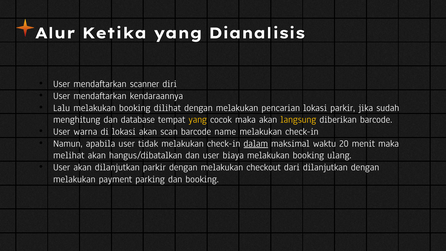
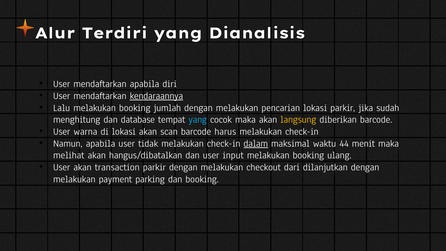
Ketika: Ketika -> Terdiri (115, 33)
mendaftarkan scanner: scanner -> apabila (144, 84)
kendaraannya underline: none -> present (156, 96)
dilihat: dilihat -> jumlah (167, 108)
yang colour: yellow -> light blue (198, 120)
name: name -> harus (225, 131)
20: 20 -> 44 (344, 143)
biaya: biaya -> input (233, 155)
akan dilanjutkan: dilanjutkan -> transaction (117, 167)
